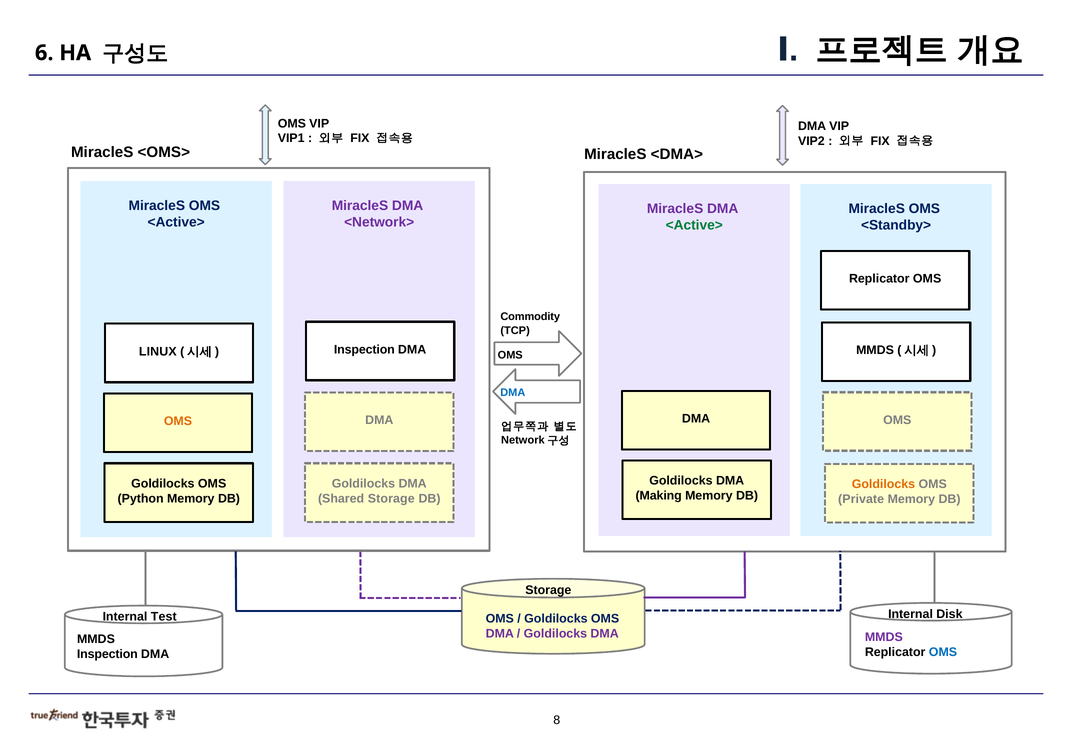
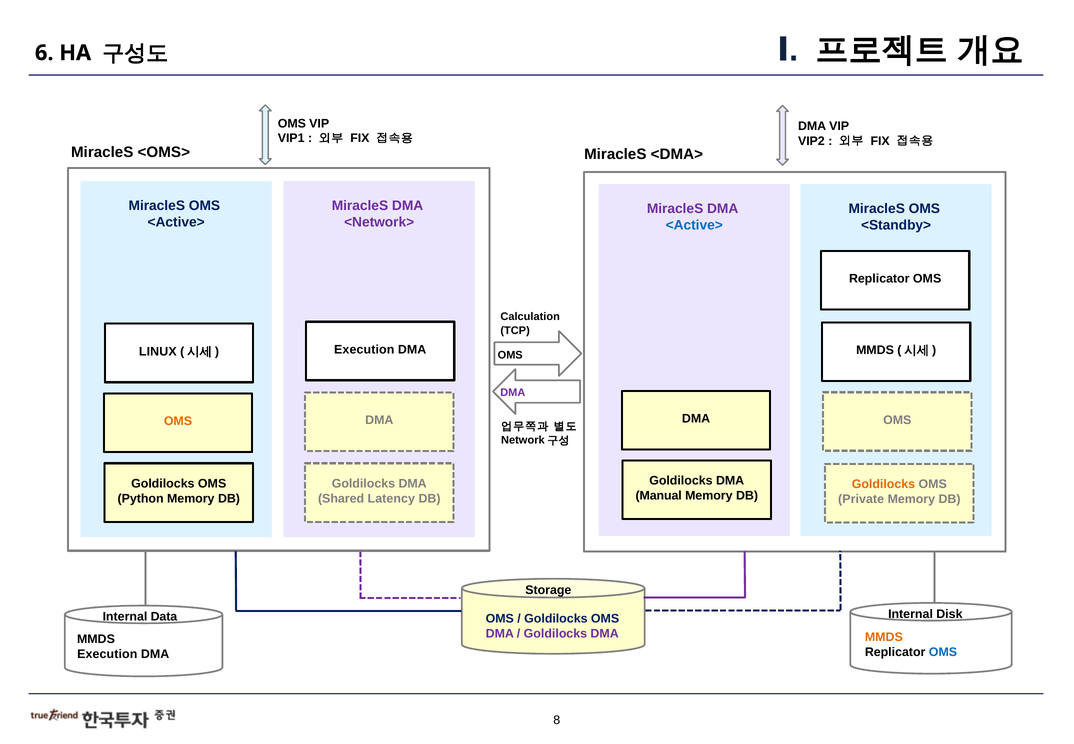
<Active> colour: green -> blue (694, 225)
Commodity: Commodity -> Calculation (530, 316)
Inspection: Inspection -> Execution (364, 349)
DMA colour: blue -> purple (513, 393)
Making: Making -> Manual (659, 495)
Shared Storage: Storage -> Latency (391, 498)
Test: Test -> Data (164, 616)
MMDS colour: purple -> orange (884, 637)
Inspection: Inspection -> Execution (107, 654)
